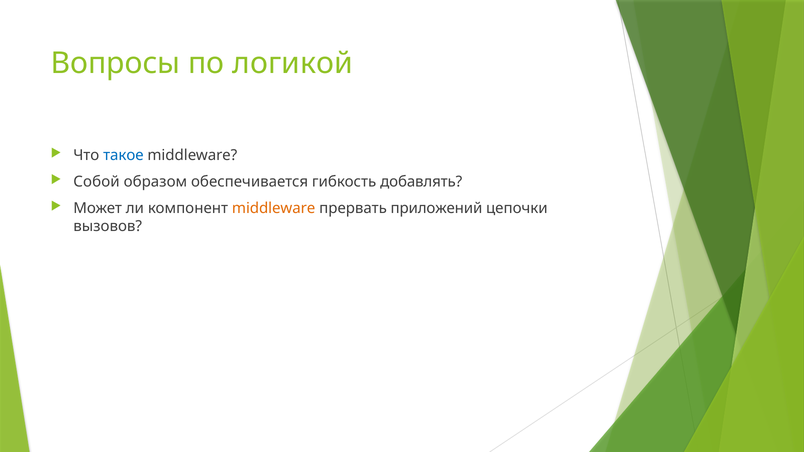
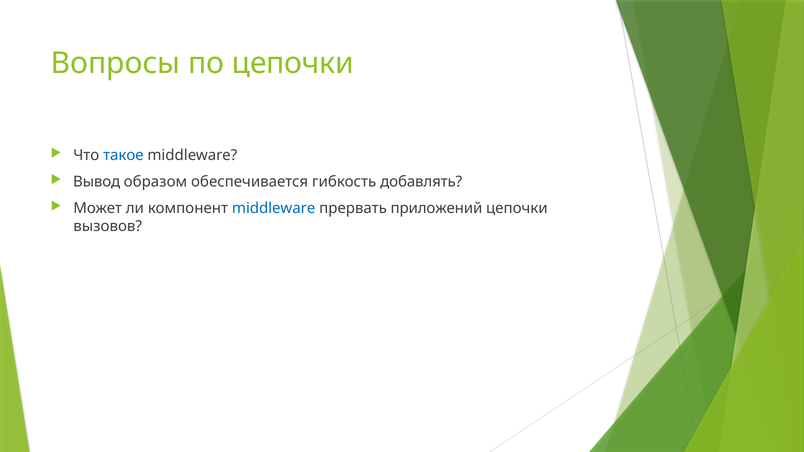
по логикой: логикой -> цепочки (293, 63)
Собой: Собой -> Вывод (97, 182)
middleware colour: orange -> blue (274, 209)
